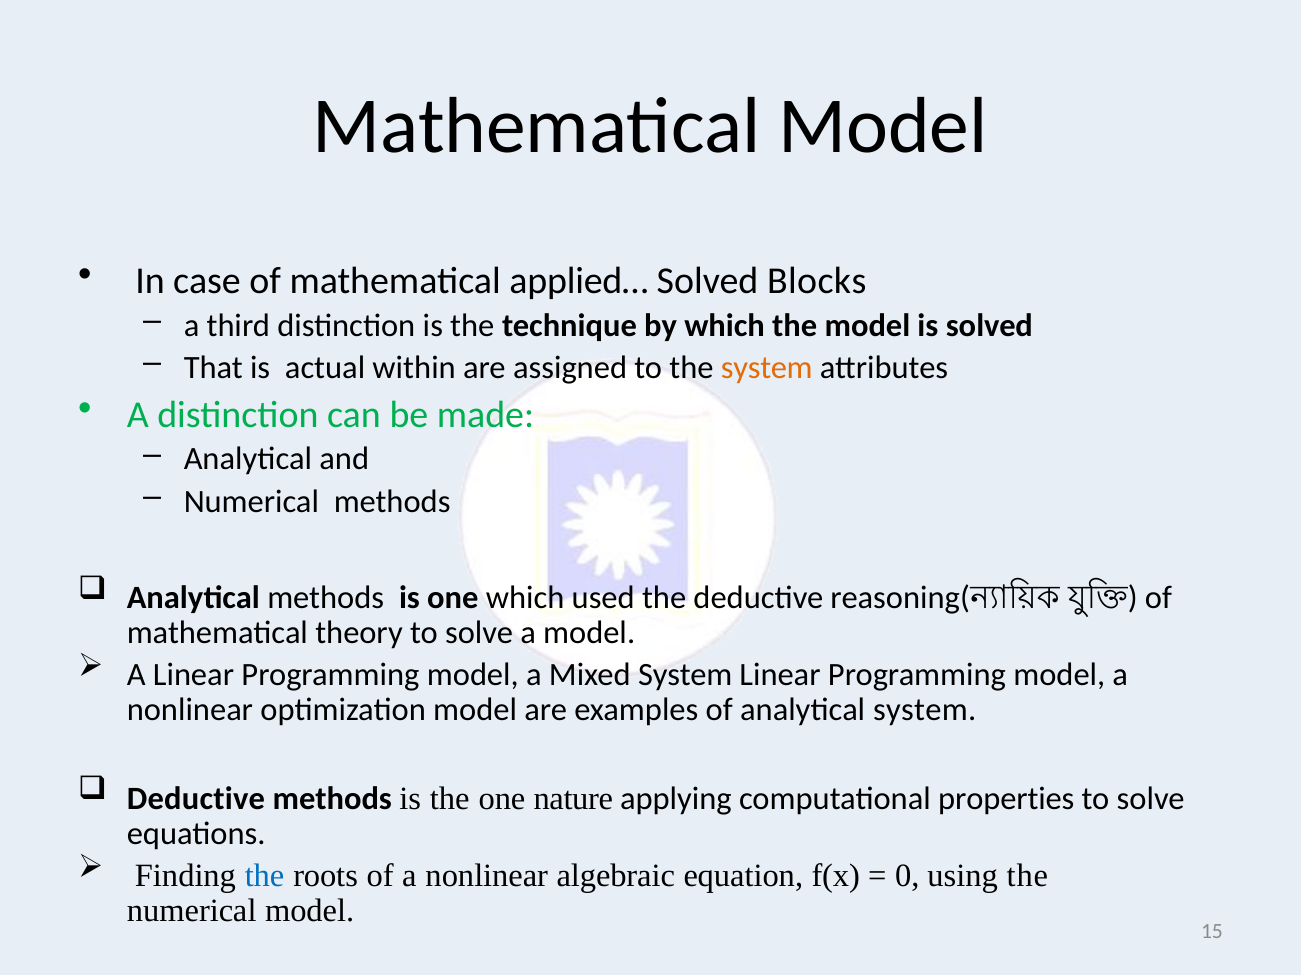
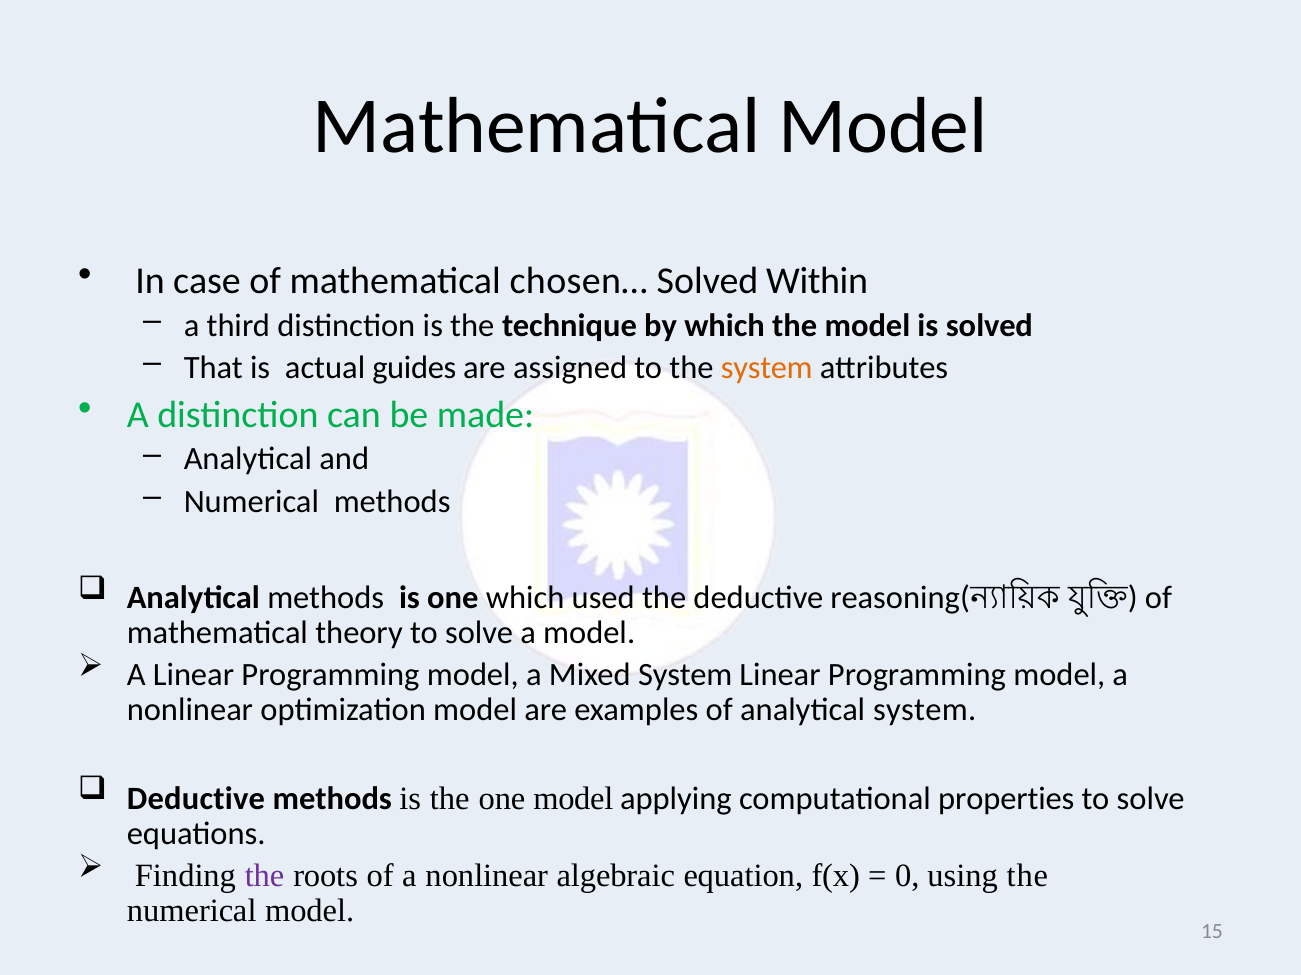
applied…: applied… -> chosen… (579, 281)
Blocks: Blocks -> Within (817, 281)
within: within -> guides (414, 368)
one nature: nature -> model (573, 799)
the colour: blue -> purple (265, 876)
